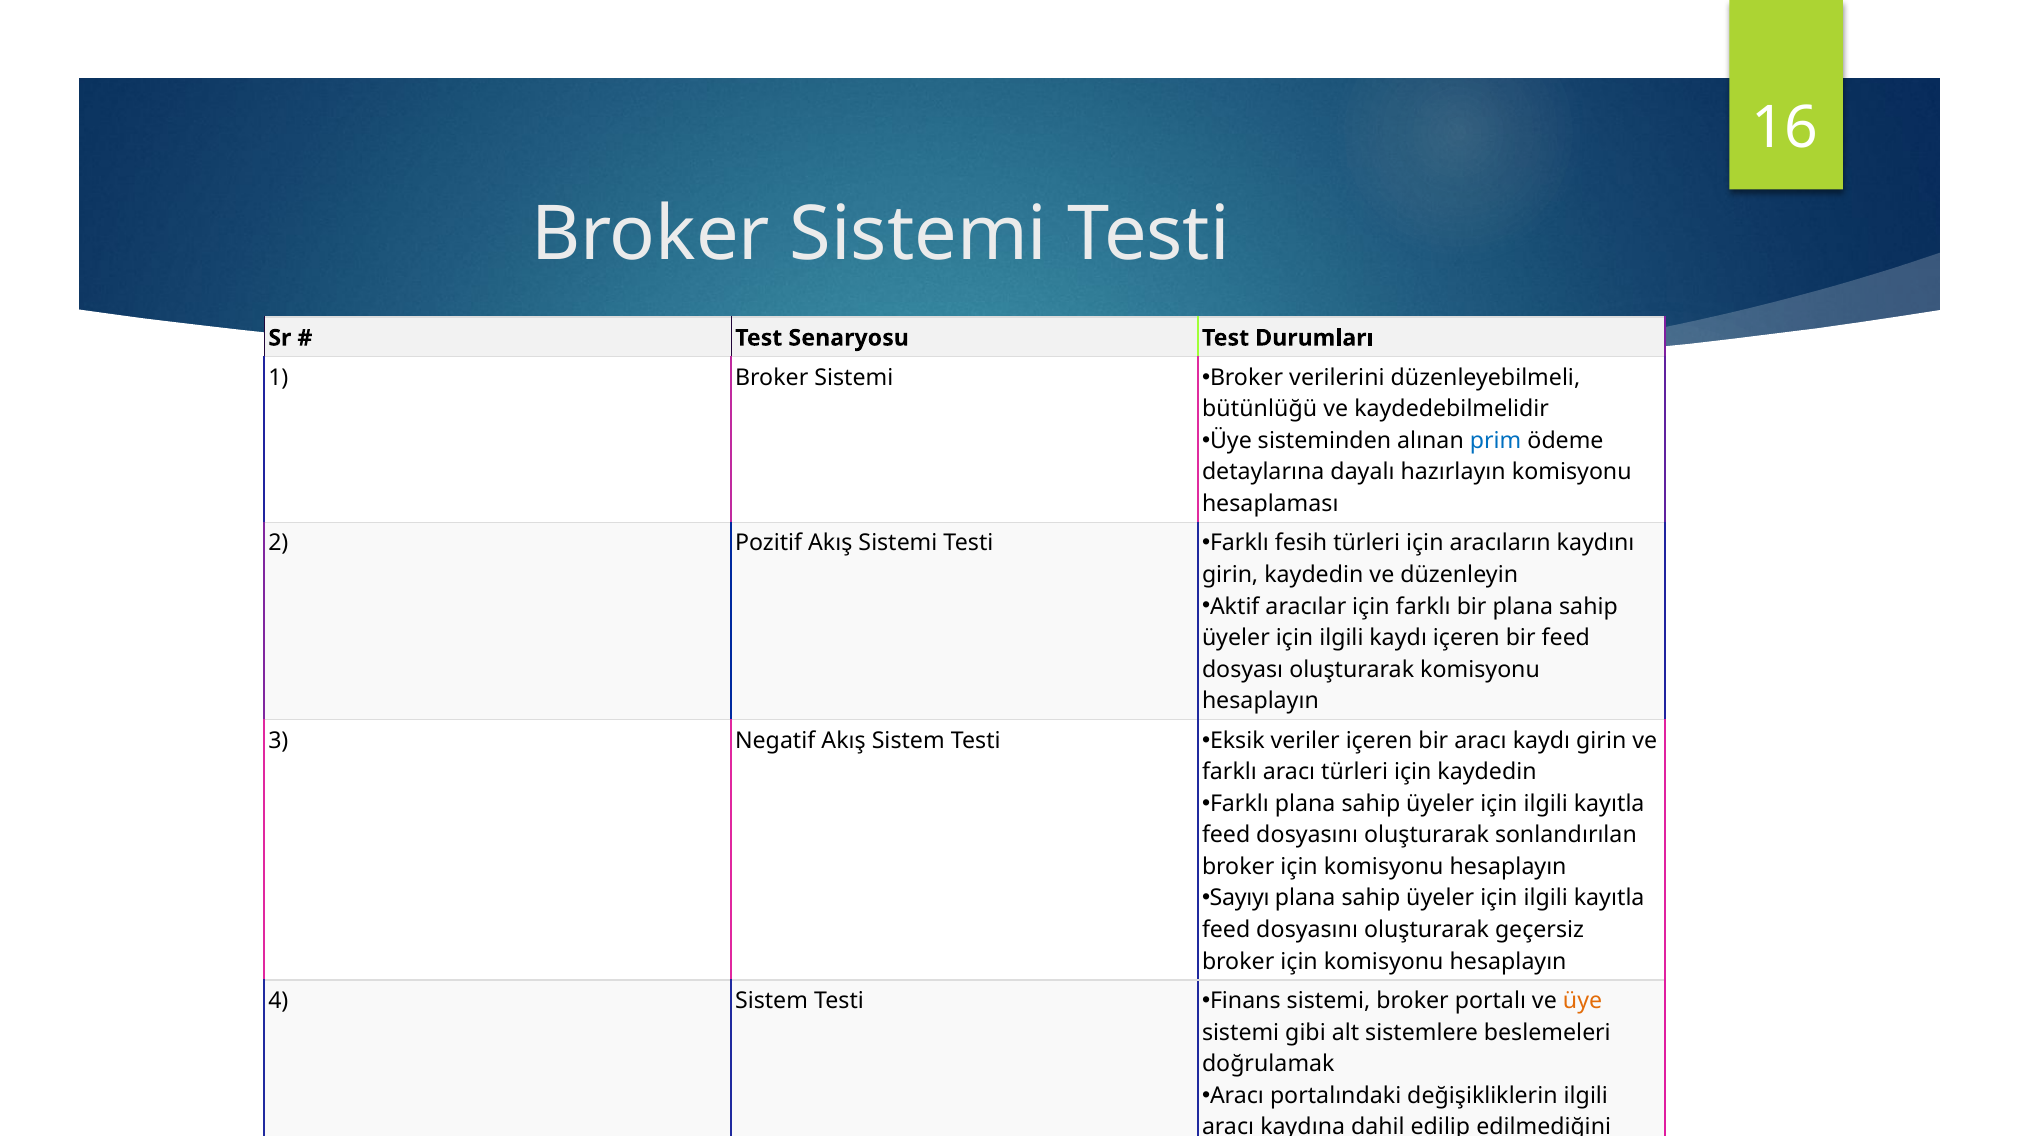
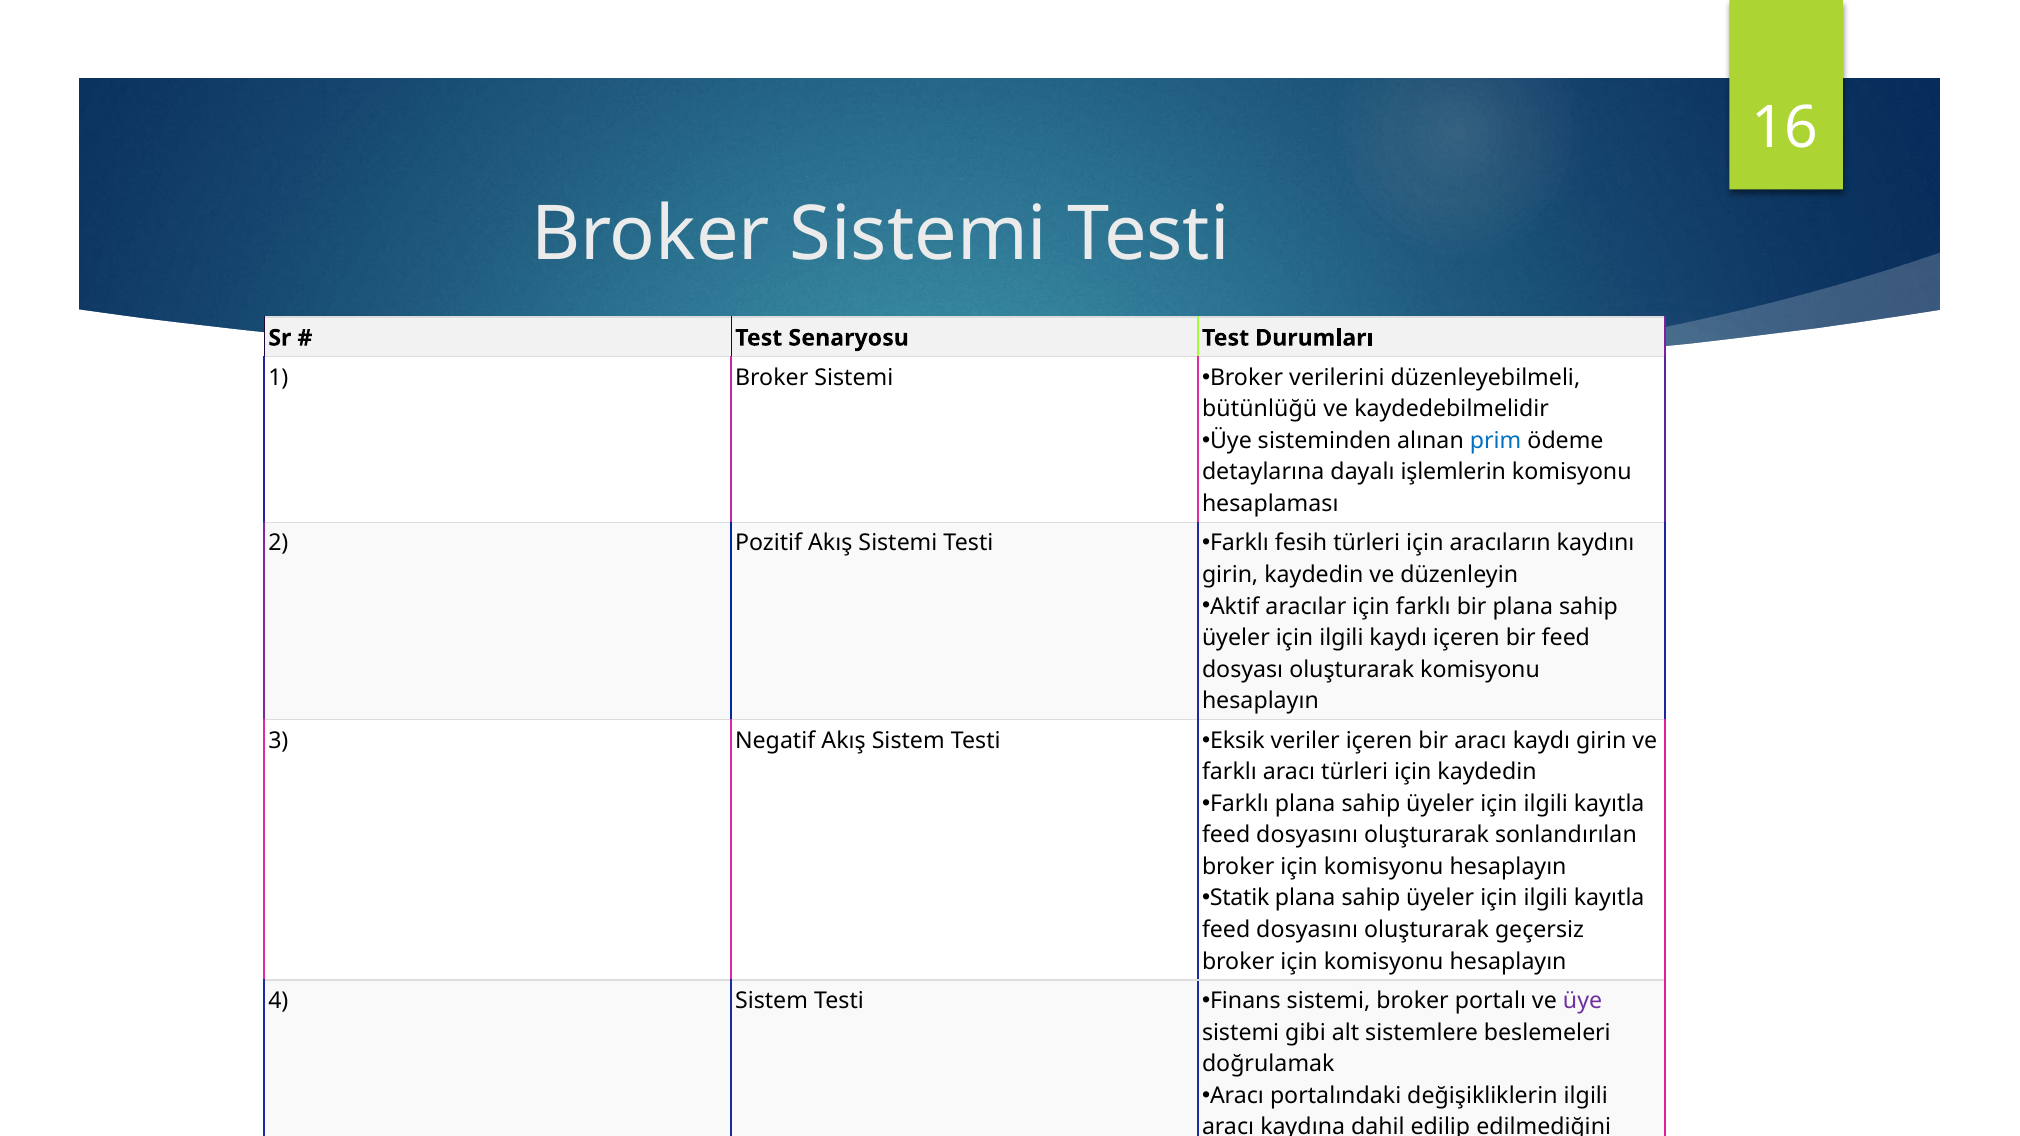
hazırlayın: hazırlayın -> işlemlerin (1453, 472)
Sayıyı: Sayıyı -> Statik (1240, 899)
üye colour: orange -> purple (1583, 1001)
